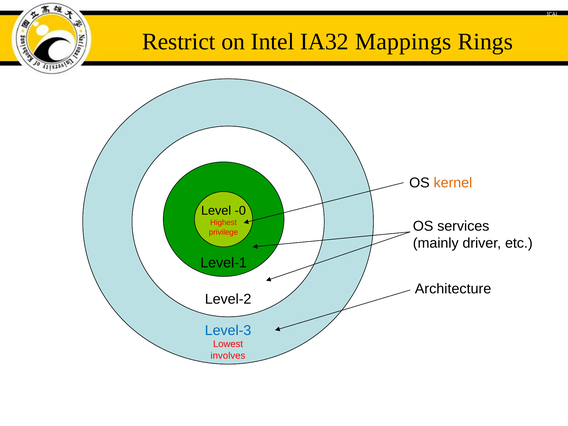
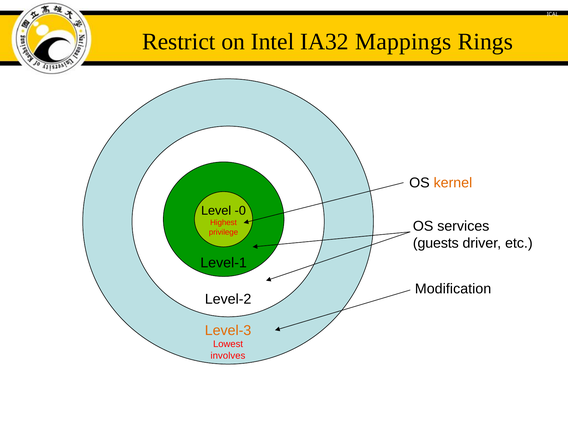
mainly: mainly -> guests (436, 243)
Architecture: Architecture -> Modification (453, 289)
Level-3 colour: blue -> orange (228, 330)
